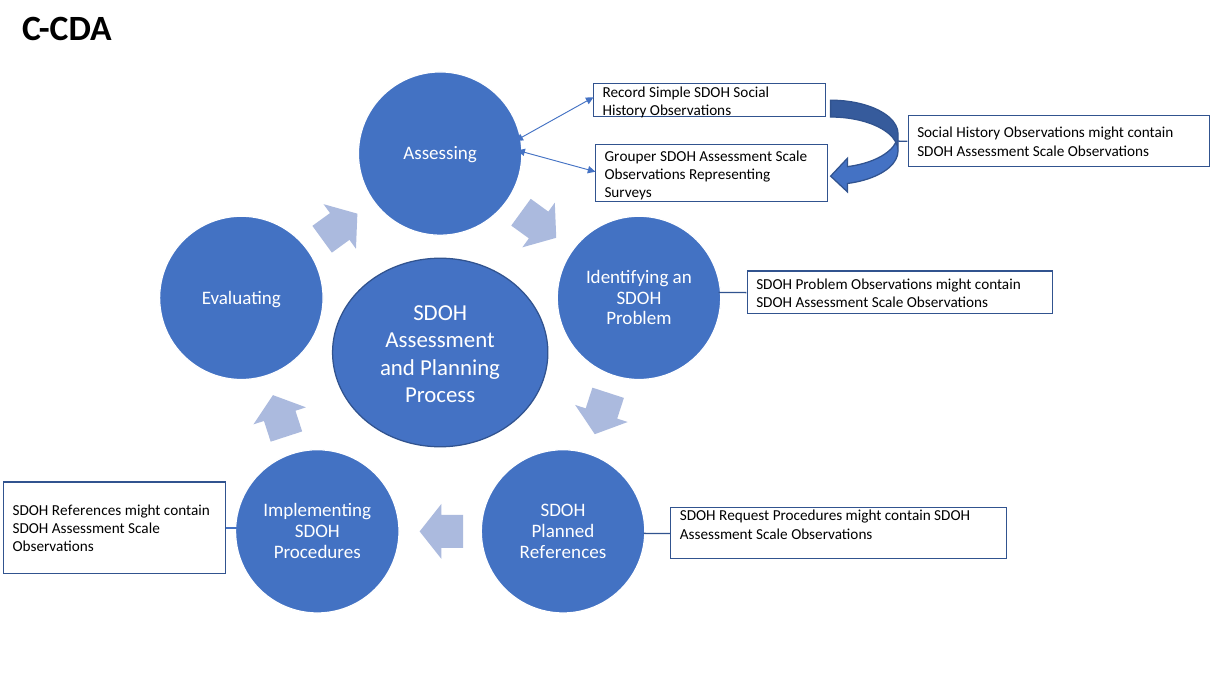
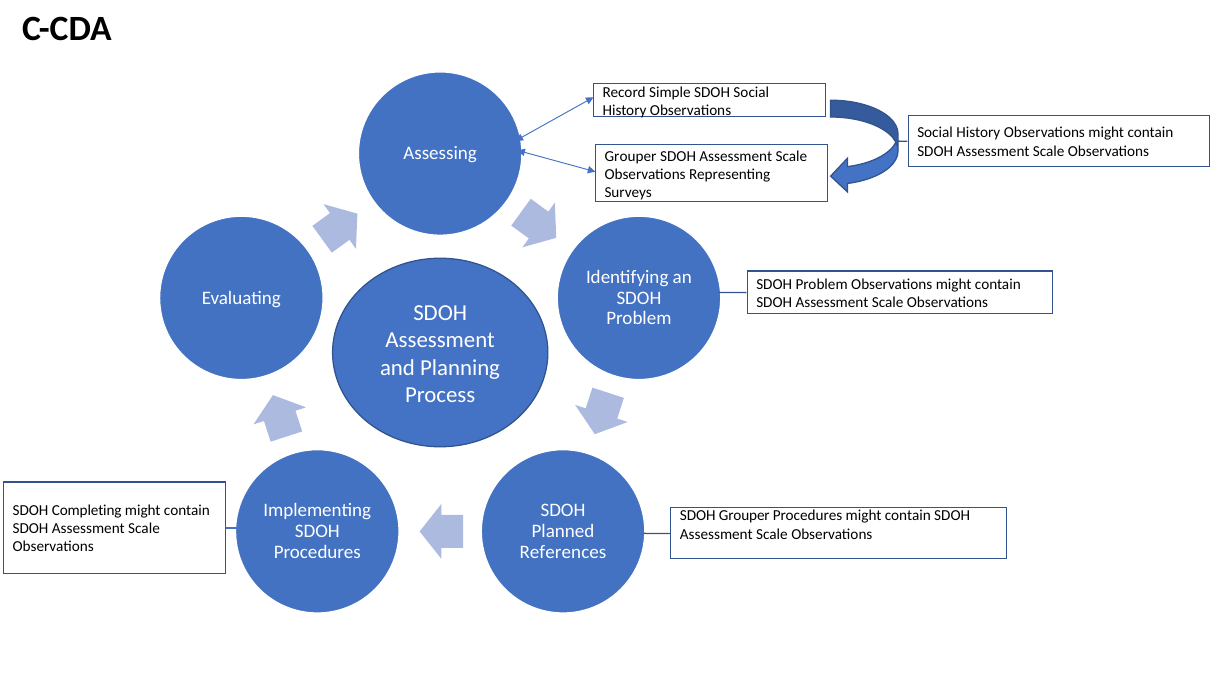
SDOH References: References -> Completing (87, 511)
SDOH Request: Request -> Grouper (744, 516)
